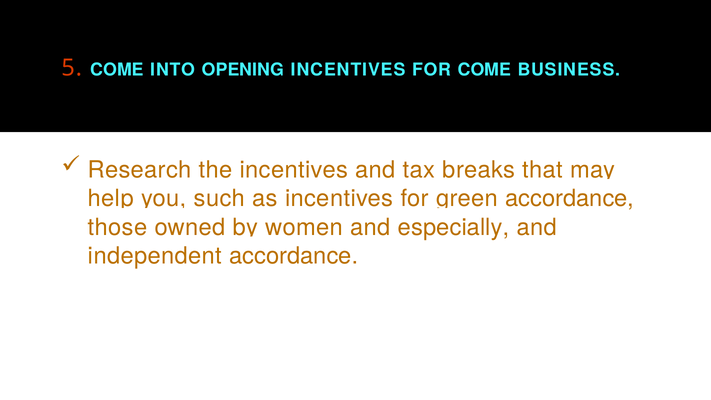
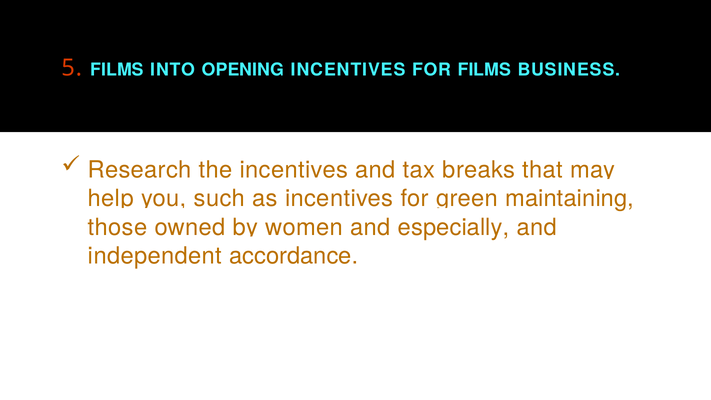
5 COME: COME -> FILMS (117, 70)
FOR COME: COME -> FILMS (484, 70)
accordance: accordance -> maintaining (570, 198)
